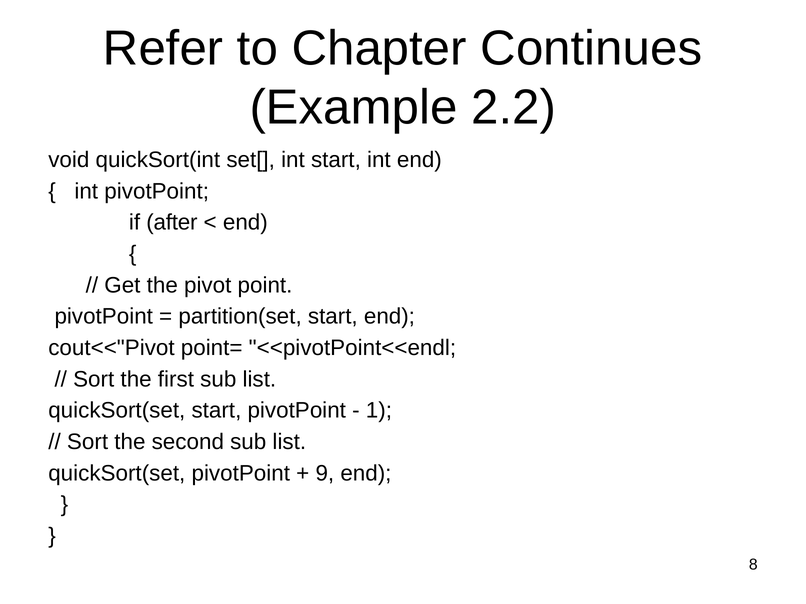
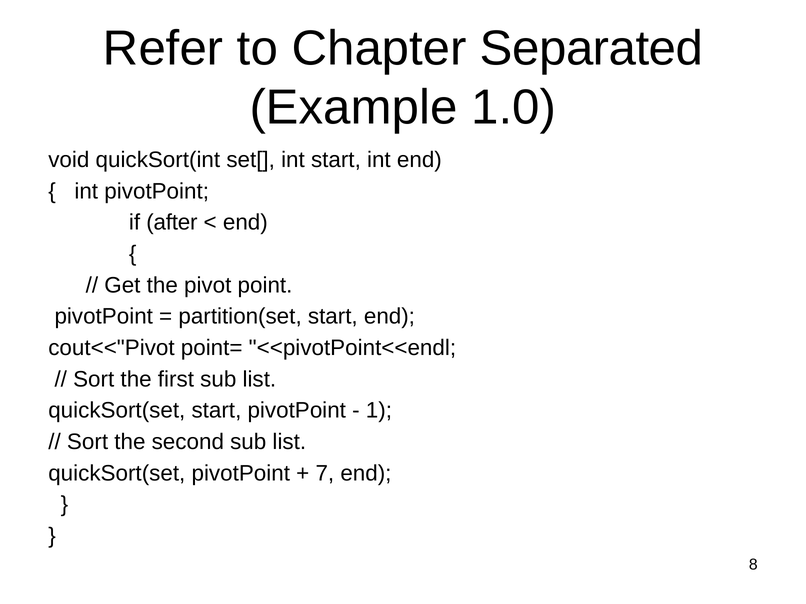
Continues: Continues -> Separated (592, 48)
2.2: 2.2 -> 1.0 (514, 108)
9: 9 -> 7 (325, 474)
